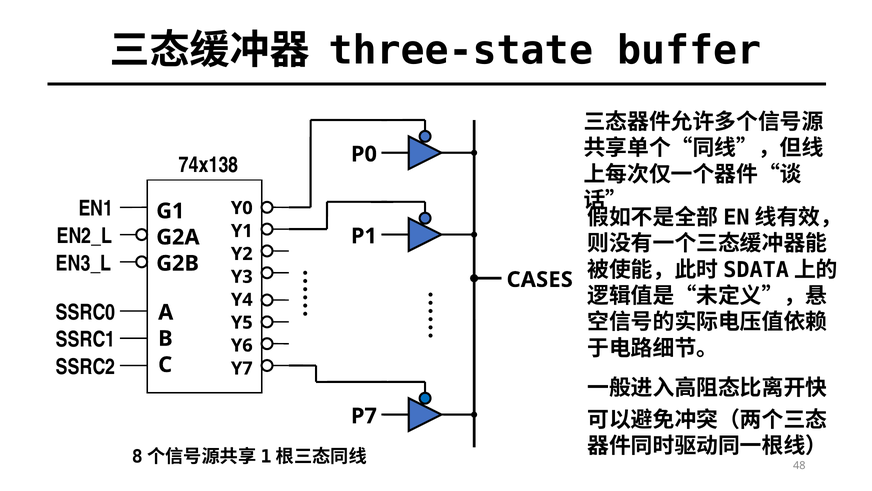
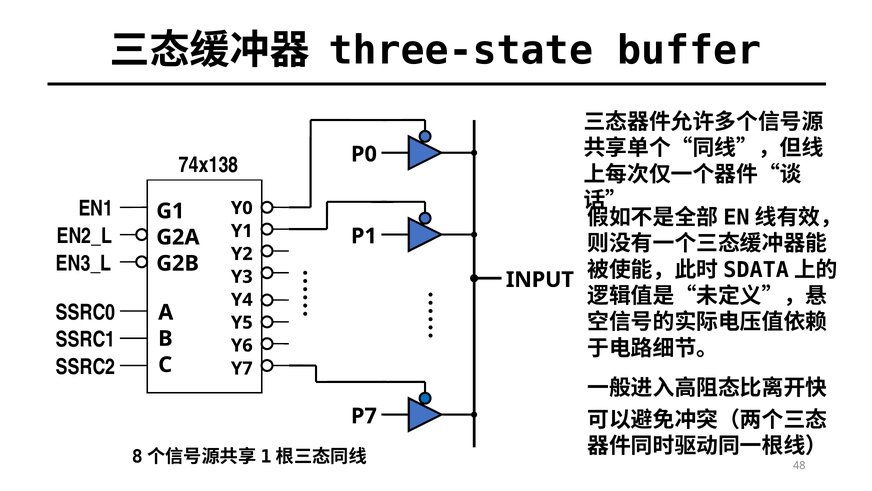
CASES: CASES -> INPUT (540, 279)
